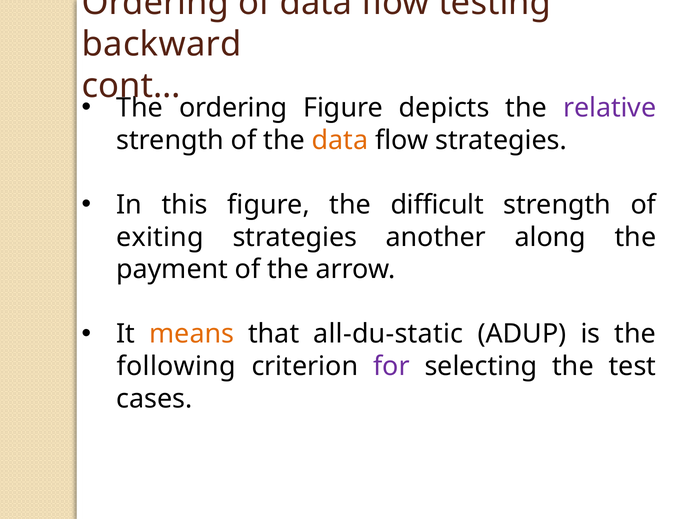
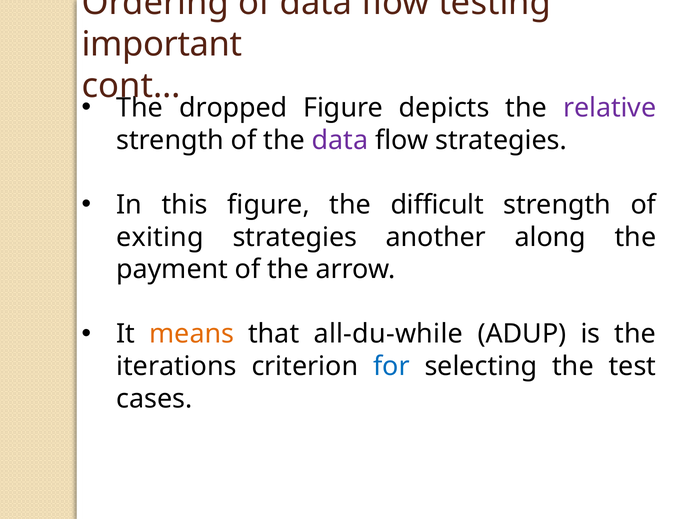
backward: backward -> important (162, 44)
ordering: ordering -> dropped (233, 108)
data colour: orange -> purple (340, 140)
all-du-static: all-du-static -> all-du-while (388, 334)
following: following -> iterations (176, 366)
for colour: purple -> blue (391, 366)
